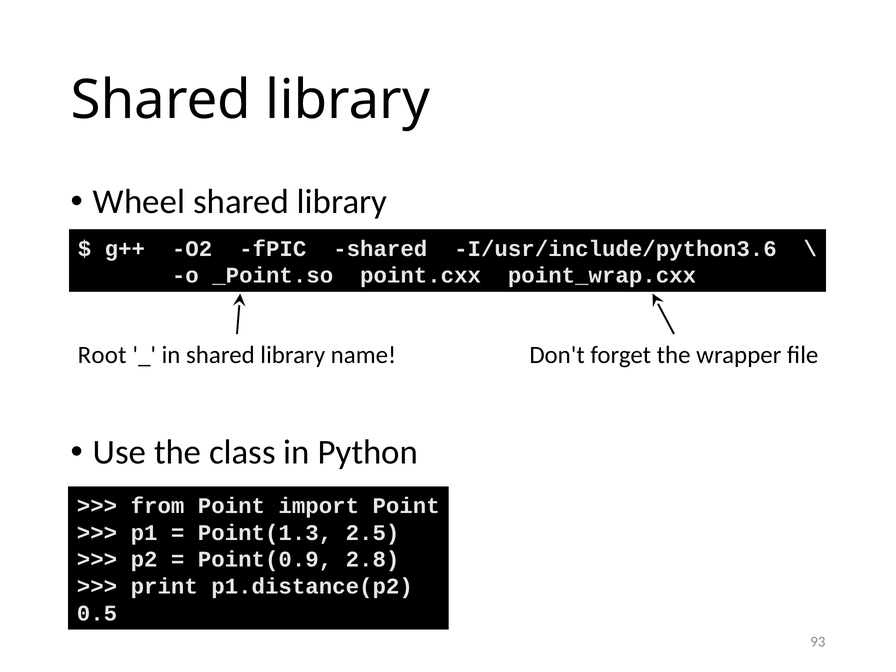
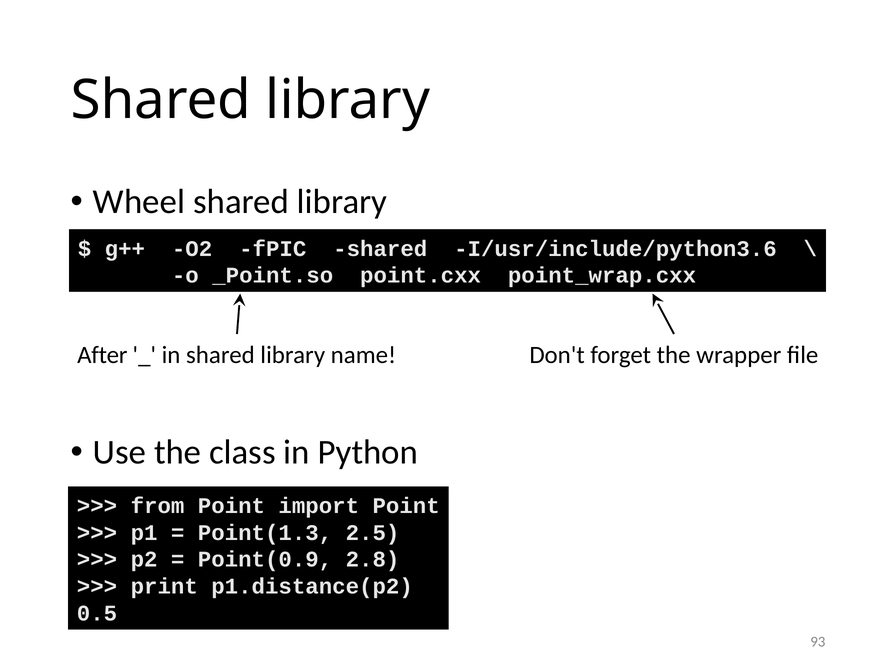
Root: Root -> After (102, 355)
